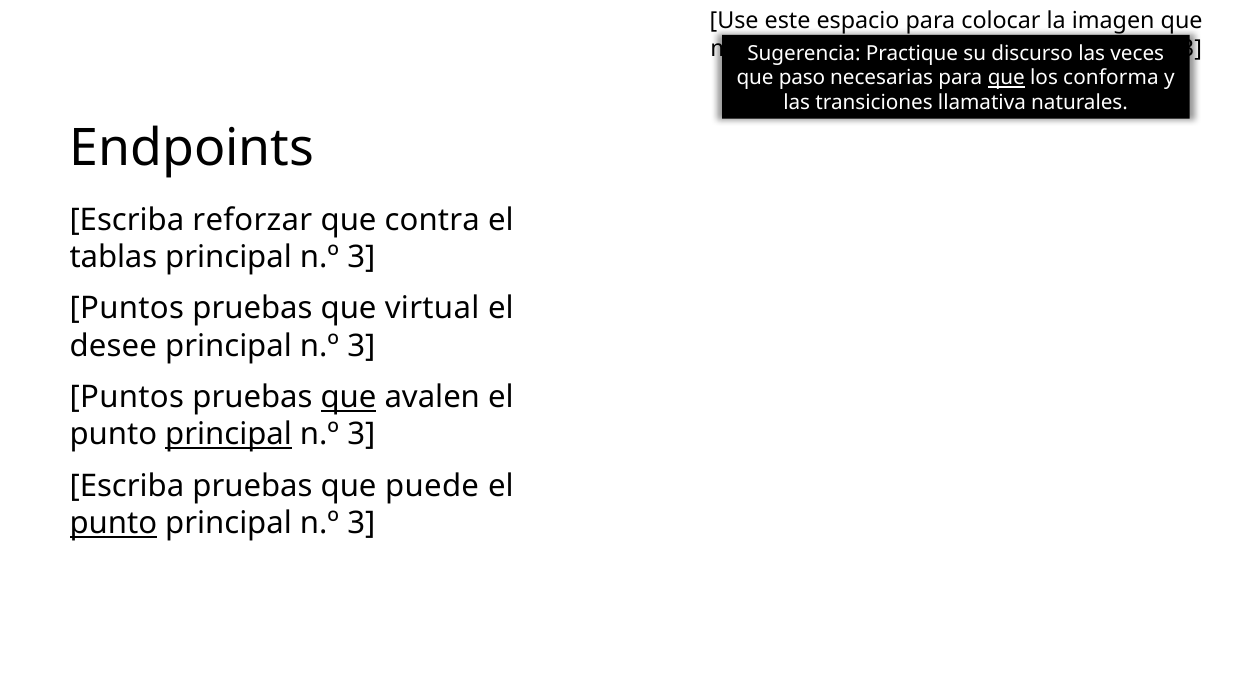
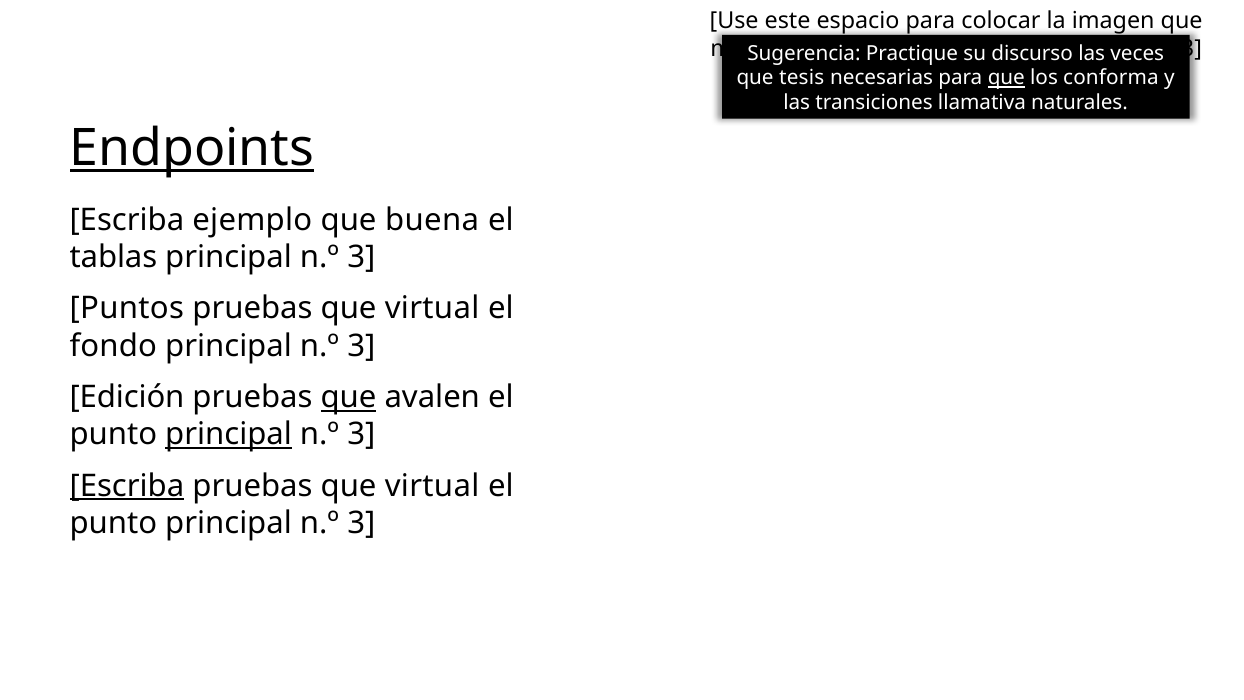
paso: paso -> tesis (802, 78)
Endpoints underline: none -> present (192, 148)
reforzar: reforzar -> ejemplo (252, 220)
contra: contra -> buena (432, 220)
desee: desee -> fondo (113, 346)
Puntos: Puntos -> Edición (127, 397)
Escriba underline: none -> present (127, 486)
puede: puede -> virtual (432, 486)
punto underline: present -> none (113, 523)
